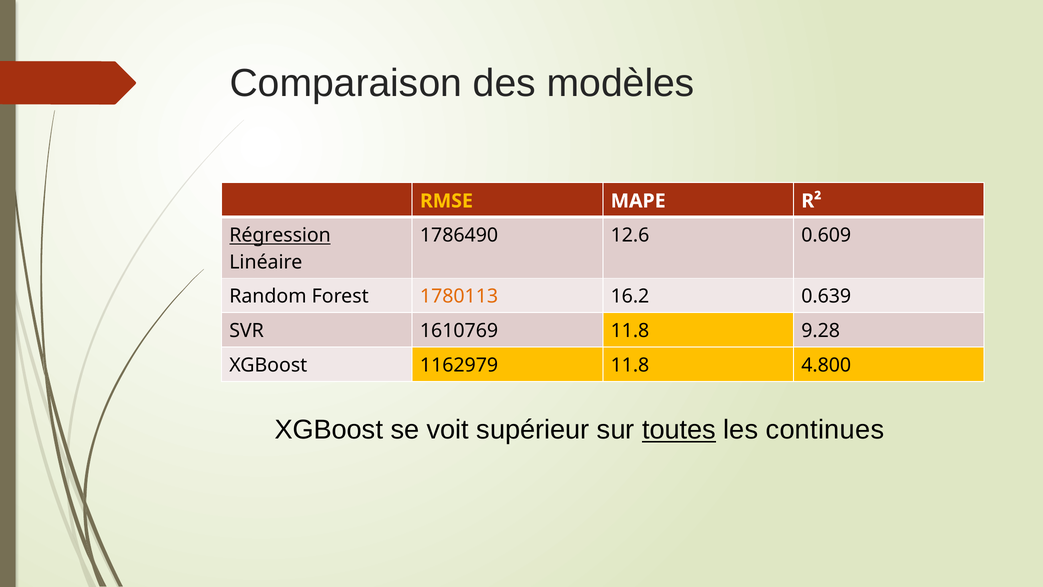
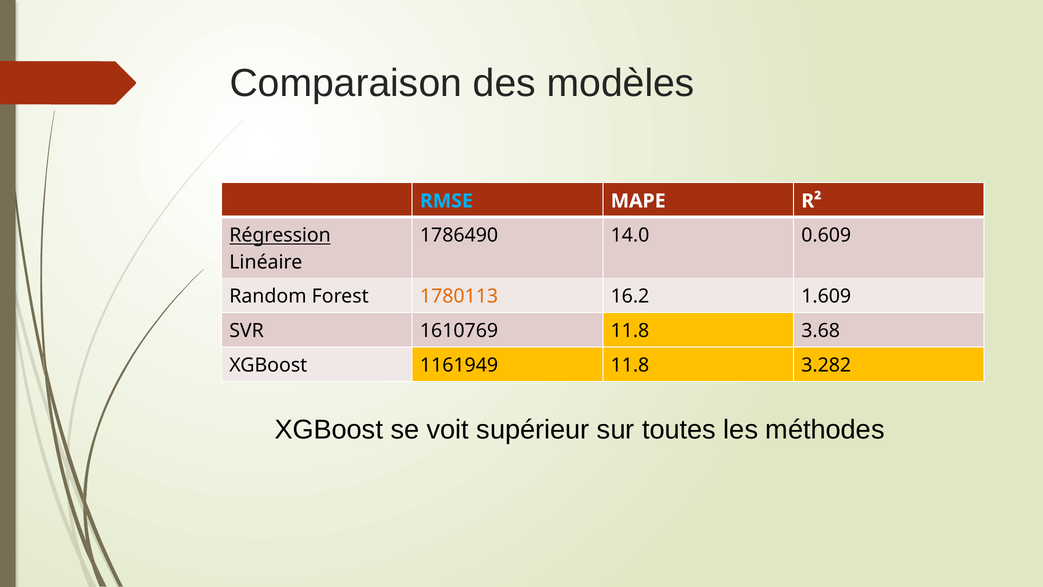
RMSE colour: yellow -> light blue (446, 201)
12.6: 12.6 -> 14.0 (630, 235)
0.639: 0.639 -> 1.609 (826, 296)
9.28: 9.28 -> 3.68 (821, 331)
1162979: 1162979 -> 1161949 (459, 365)
4.800: 4.800 -> 3.282 (826, 365)
toutes underline: present -> none (679, 430)
continues: continues -> méthodes (825, 430)
